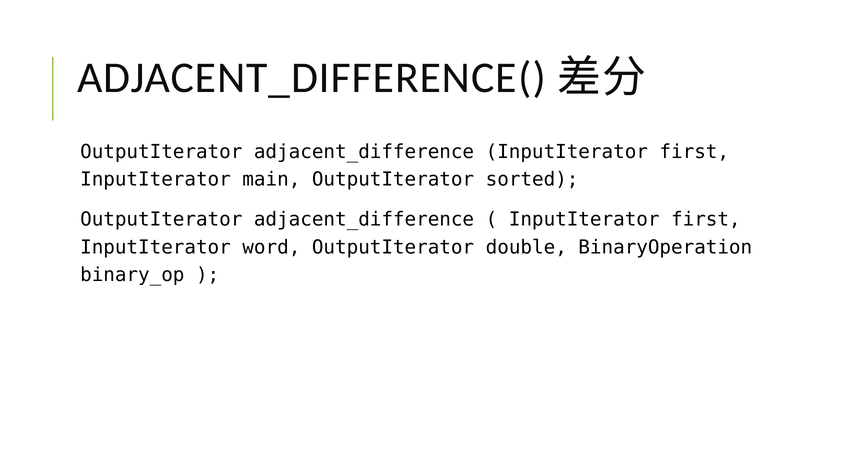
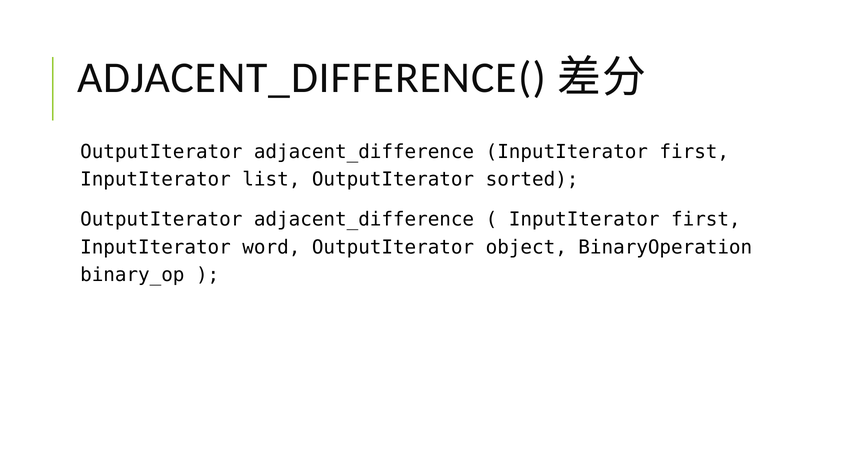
main: main -> list (271, 179)
double: double -> object (526, 247)
